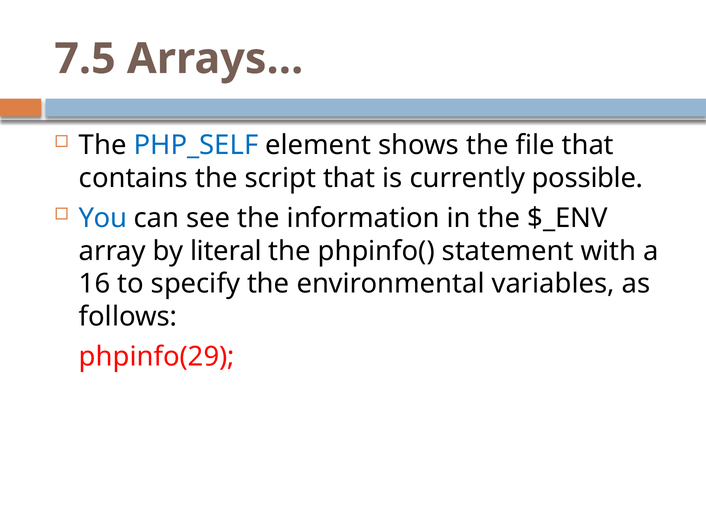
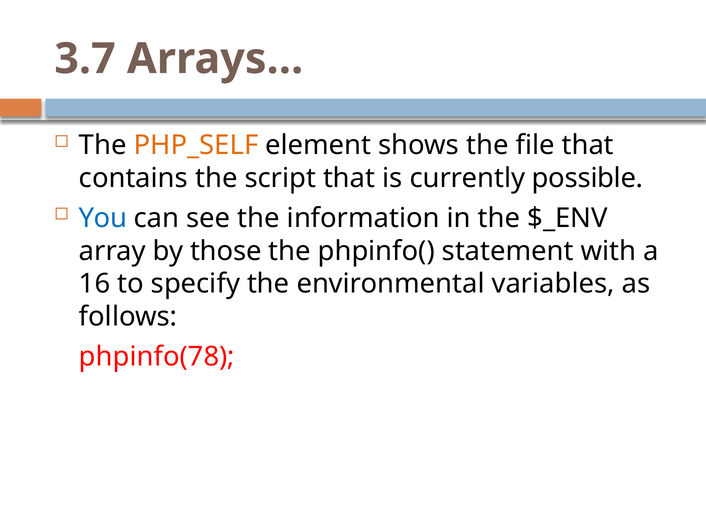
7.5: 7.5 -> 3.7 (85, 59)
PHP_SELF colour: blue -> orange (196, 145)
literal: literal -> those (226, 251)
phpinfo(29: phpinfo(29 -> phpinfo(78 (157, 357)
